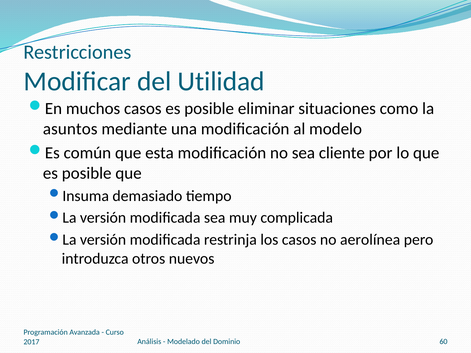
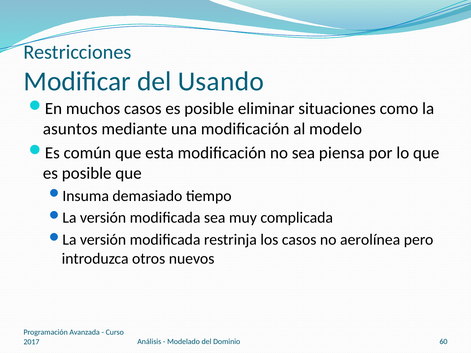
Utilidad: Utilidad -> Usando (221, 81)
cliente: cliente -> piensa (342, 153)
